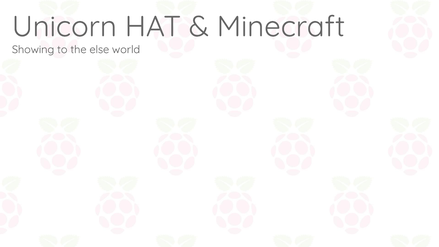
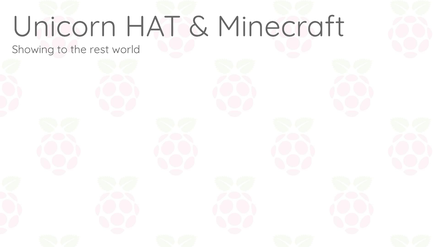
else: else -> rest (99, 50)
